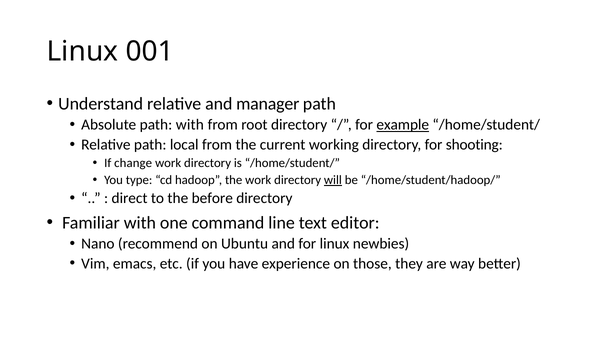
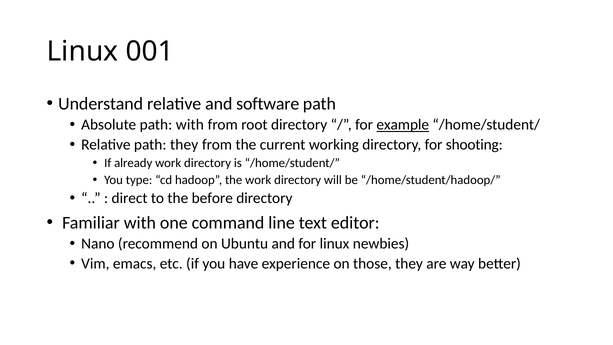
manager: manager -> software (268, 104)
path local: local -> they (184, 145)
change: change -> already (133, 163)
will underline: present -> none (333, 180)
